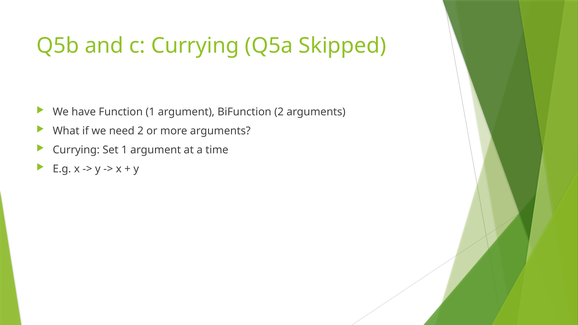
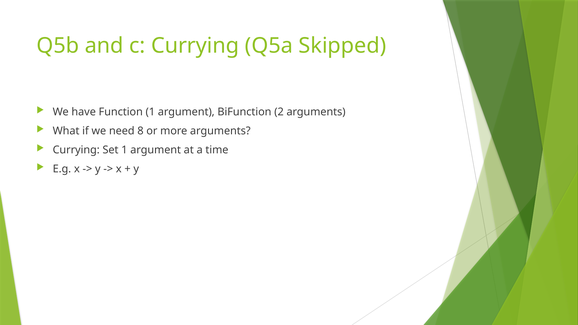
need 2: 2 -> 8 (140, 131)
